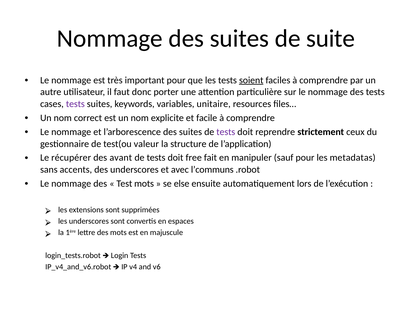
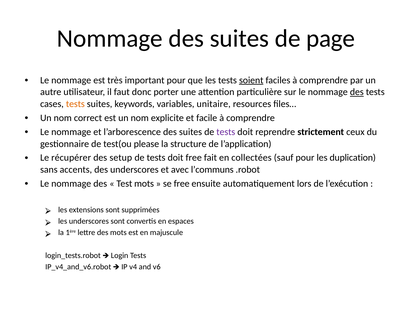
suite: suite -> page (331, 38)
des underline: none -> present (357, 92)
tests colour: purple -> orange (75, 104)
valeur: valeur -> please (146, 144)
avant: avant -> setup (121, 158)
manipuler: manipuler -> collectées (251, 158)
metadatas: metadatas -> duplication (353, 158)
se else: else -> free (182, 184)
